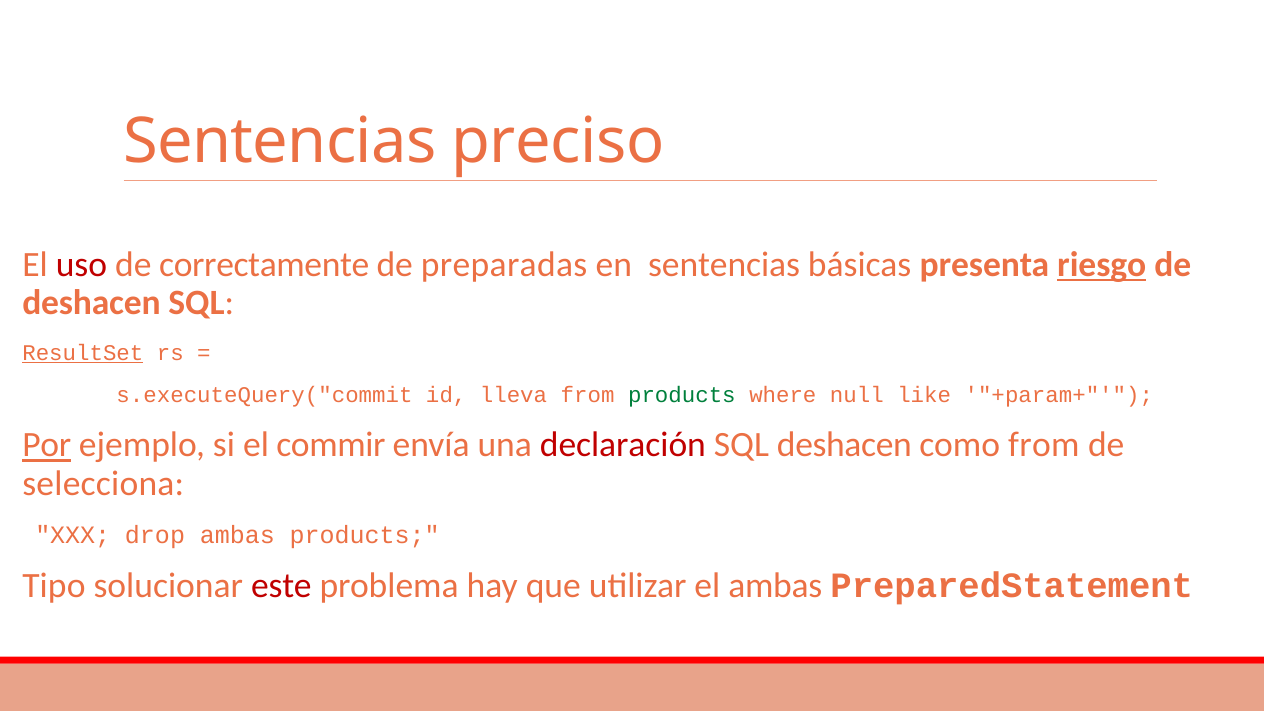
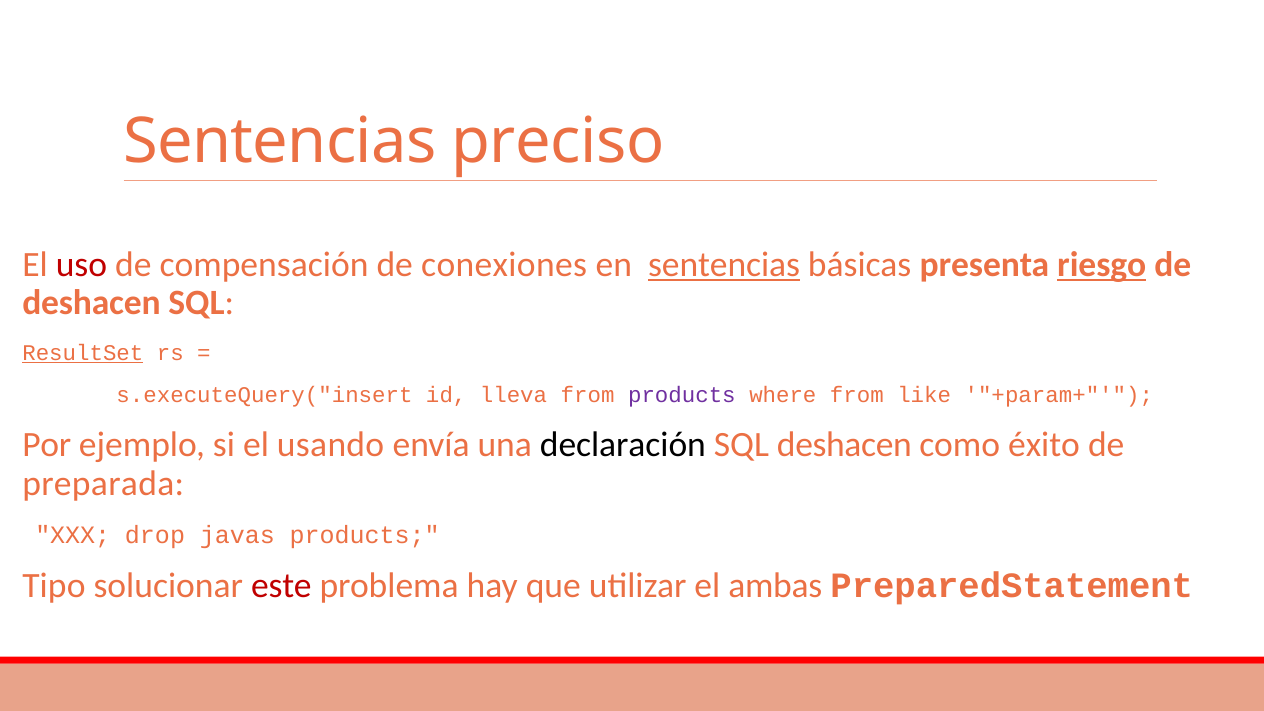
correctamente: correctamente -> compensación (264, 265)
preparadas: preparadas -> conexiones (504, 265)
sentencias underline: none -> present (724, 265)
s.executeQuery("commit: s.executeQuery("commit -> s.executeQuery("insert (265, 395)
products colour: green -> purple (682, 395)
where null: null -> from (857, 395)
Por underline: present -> none (47, 445)
commir: commir -> usando (331, 445)
declaración colour: red -> black (623, 445)
como from: from -> éxito (1044, 445)
selecciona: selecciona -> preparada (103, 484)
drop ambas: ambas -> javas (237, 535)
